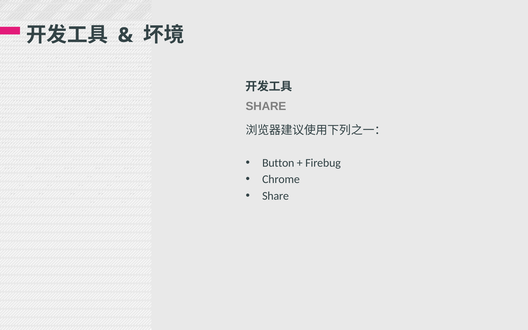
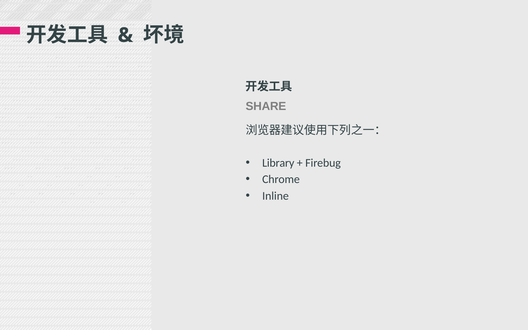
Button: Button -> Library (278, 163)
Share: Share -> Inline (275, 196)
